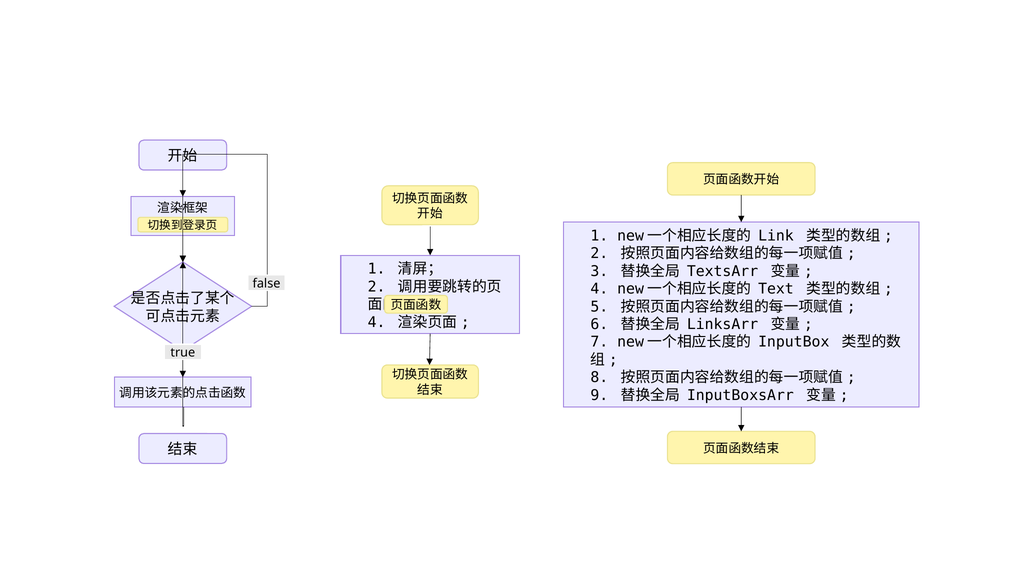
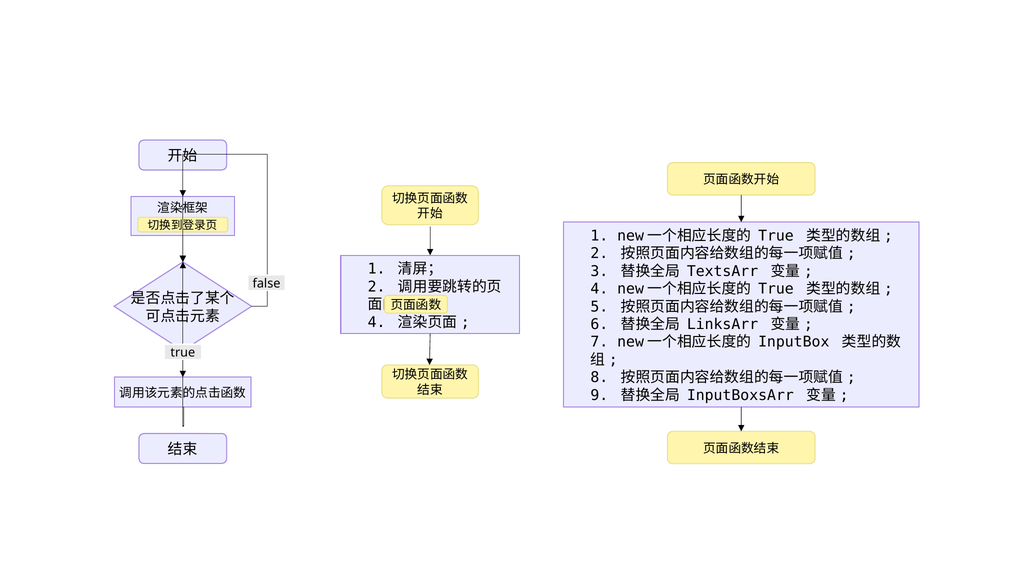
Link: Link -> True (776, 236)
Text: Text -> True (776, 289)
